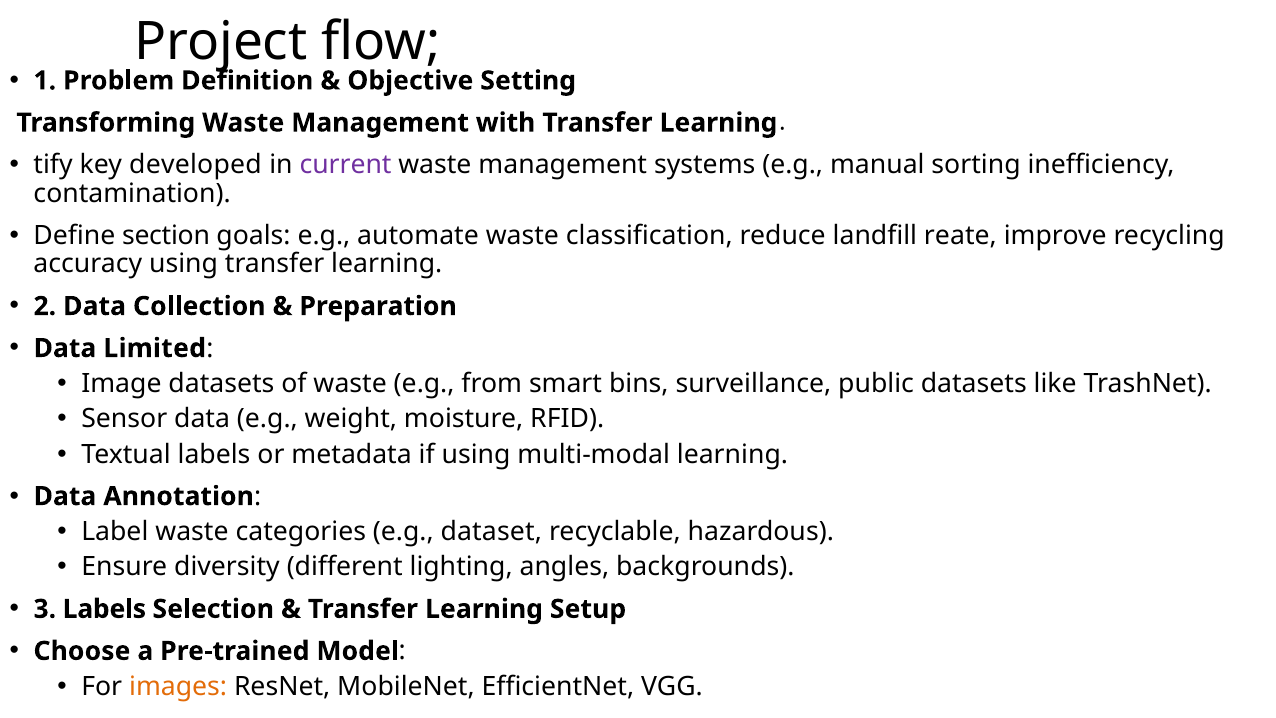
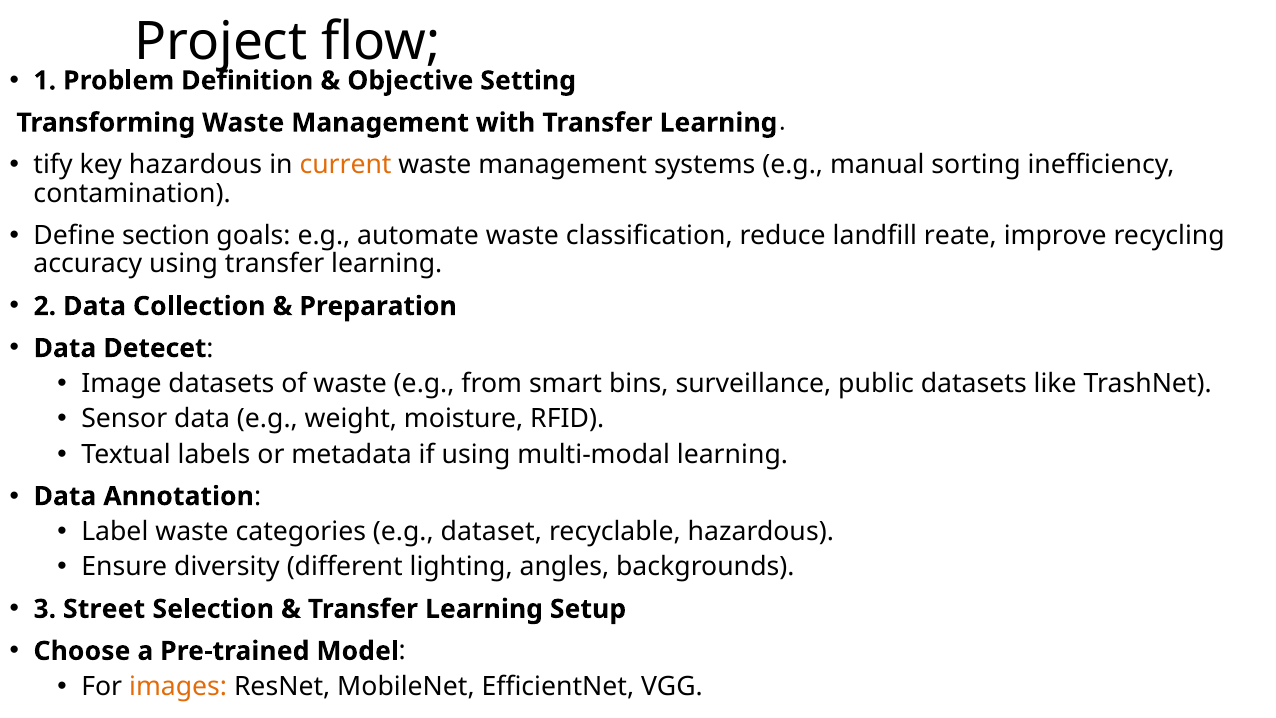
key developed: developed -> hazardous (196, 165)
current colour: purple -> orange (346, 165)
Limited: Limited -> Detecet (155, 348)
3 Labels: Labels -> Street (104, 609)
